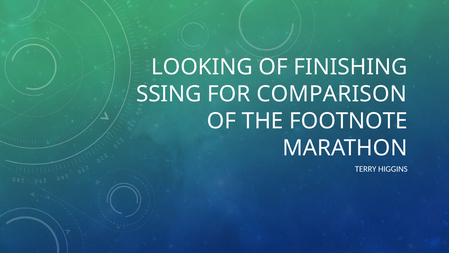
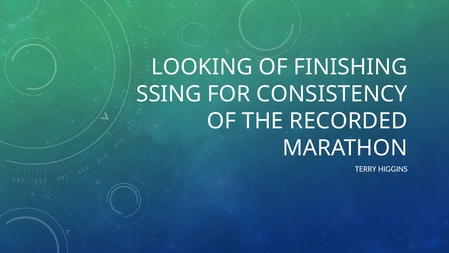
COMPARISON: COMPARISON -> CONSISTENCY (332, 94)
FOOTNOTE: FOOTNOTE -> RECORDED (348, 121)
